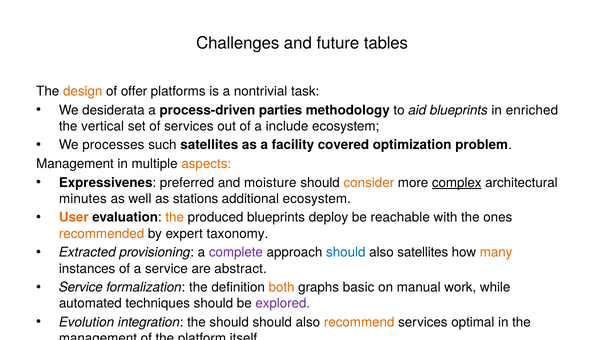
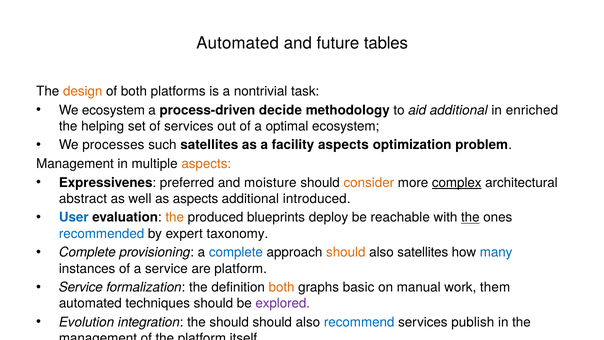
Challenges: Challenges -> Automated (238, 43)
of offer: offer -> both (134, 91)
We desiderata: desiderata -> ecosystem (113, 110)
parties: parties -> decide (280, 110)
aid blueprints: blueprints -> additional (459, 110)
vertical: vertical -> helping (103, 126)
include: include -> optimal (287, 126)
facility covered: covered -> aspects (343, 145)
minutes: minutes -> abstract (83, 199)
as stations: stations -> aspects (196, 199)
additional ecosystem: ecosystem -> introduced (317, 199)
User colour: orange -> blue (74, 217)
the underline: none -> present (470, 217)
recommended colour: orange -> blue (102, 234)
Extracted: Extracted -> Complete (87, 252)
complete colour: purple -> blue (236, 252)
should colour: blue -> orange (346, 252)
many colour: orange -> blue (496, 252)
are abstract: abstract -> platform (241, 268)
while: while -> them (495, 287)
recommend colour: orange -> blue (359, 322)
optimal: optimal -> publish (473, 322)
